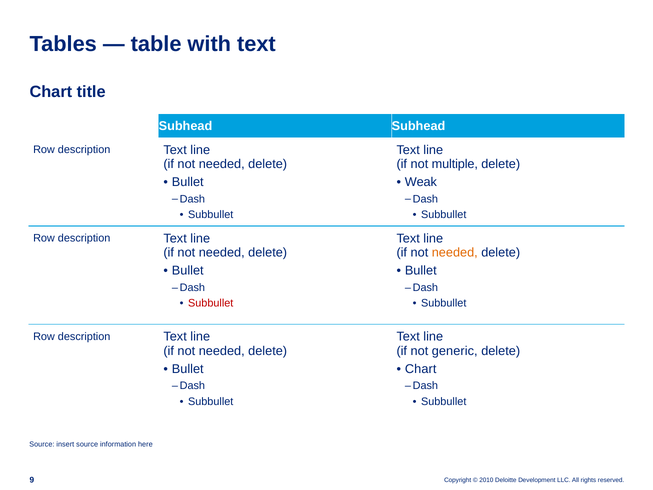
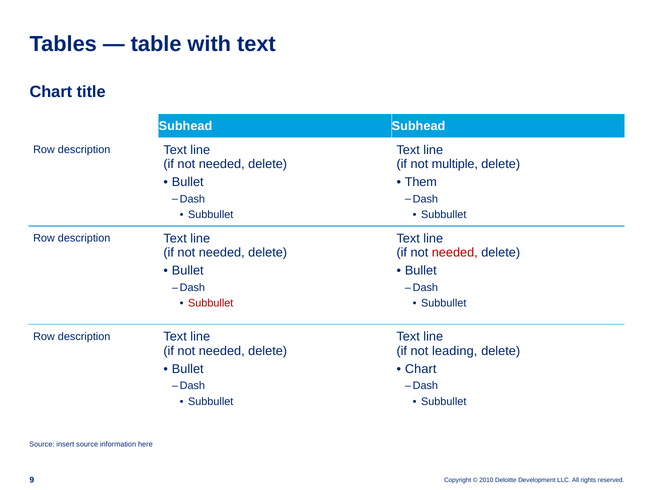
Weak: Weak -> Them (421, 182)
needed colour: orange -> red (455, 253)
generic: generic -> leading (455, 351)
